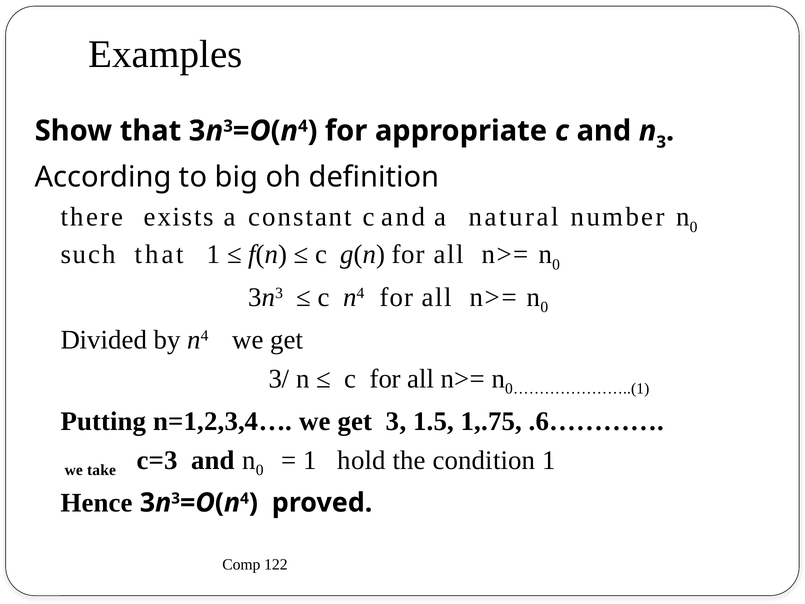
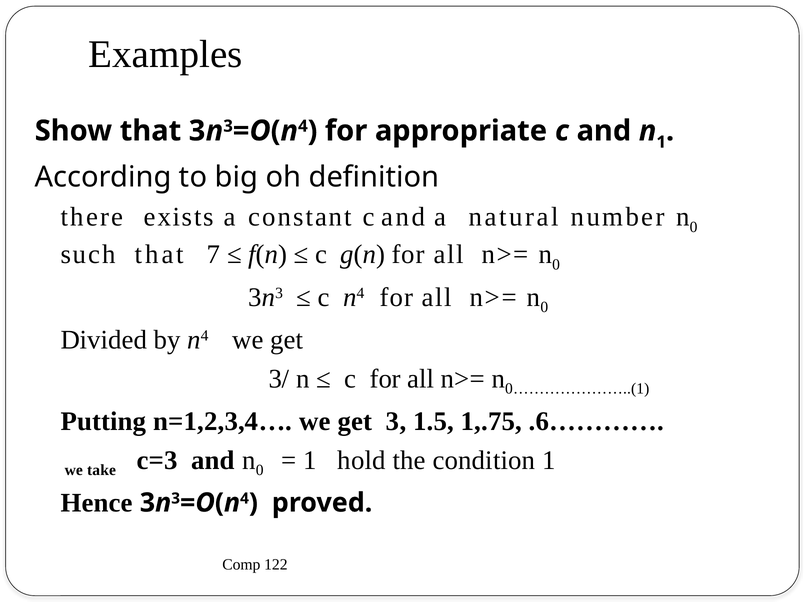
n 3: 3 -> 1 (661, 142)
that 1: 1 -> 7 (214, 254)
